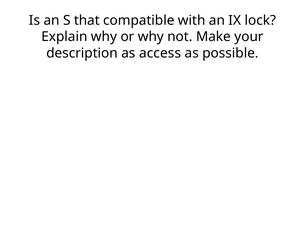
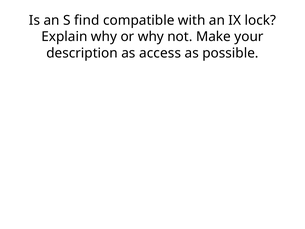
that: that -> find (87, 20)
